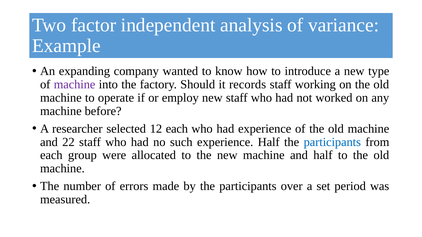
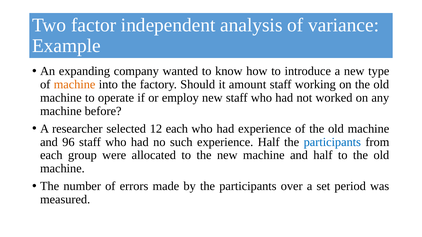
machine colour: purple -> orange (75, 85)
records: records -> amount (248, 85)
22: 22 -> 96 (68, 142)
